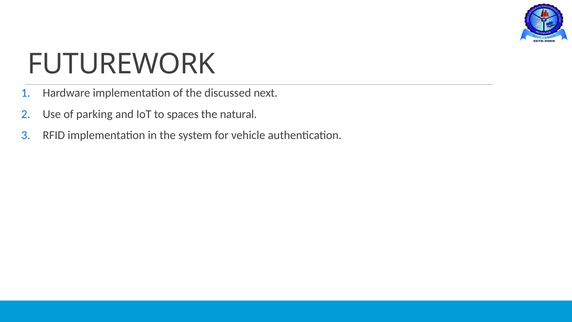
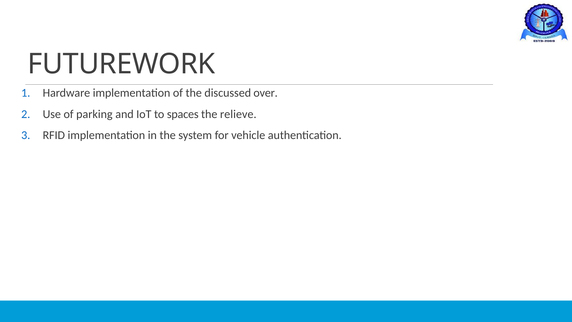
next: next -> over (266, 93)
natural: natural -> relieve (238, 114)
